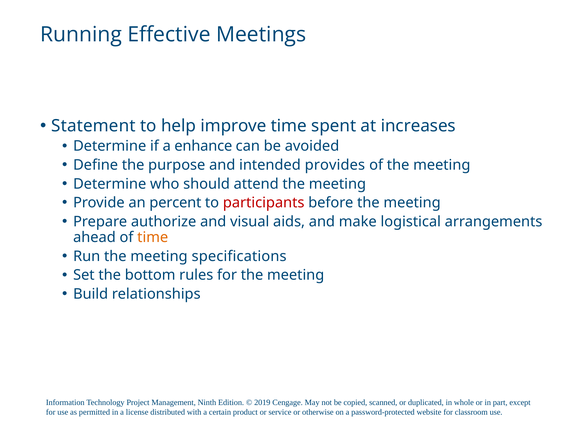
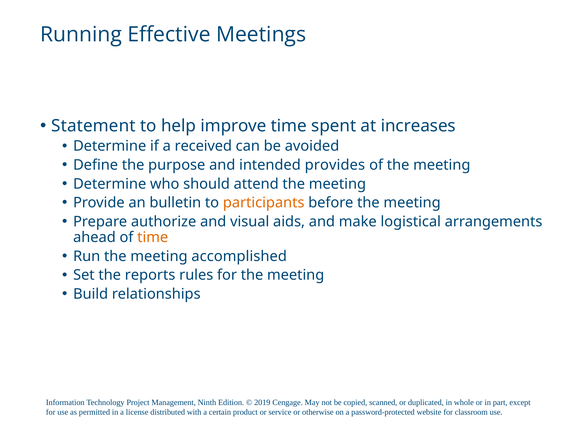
enhance: enhance -> received (203, 146)
percent: percent -> bulletin (175, 203)
participants colour: red -> orange (264, 203)
specifications: specifications -> accomplished (239, 256)
bottom: bottom -> reports (150, 275)
